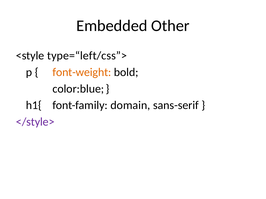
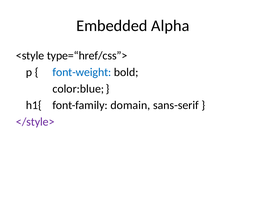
Other: Other -> Alpha (170, 26)
type=“left/css”>: type=“left/css”> -> type=“href/css”> (87, 56)
font-weight colour: orange -> blue (82, 72)
